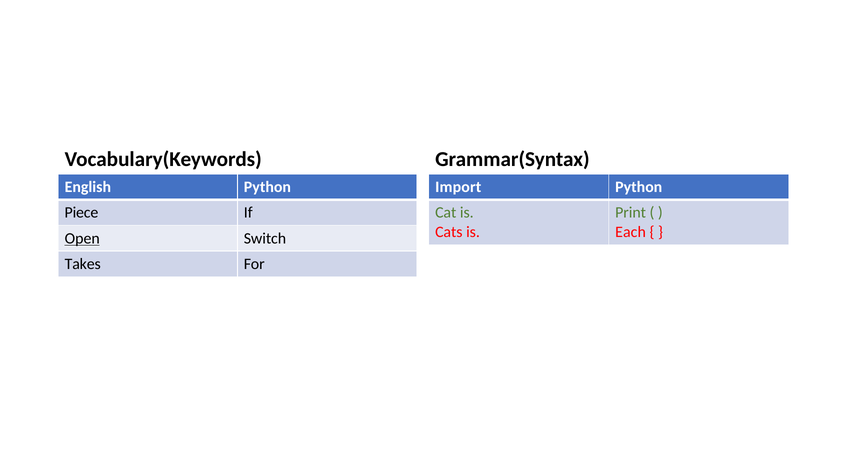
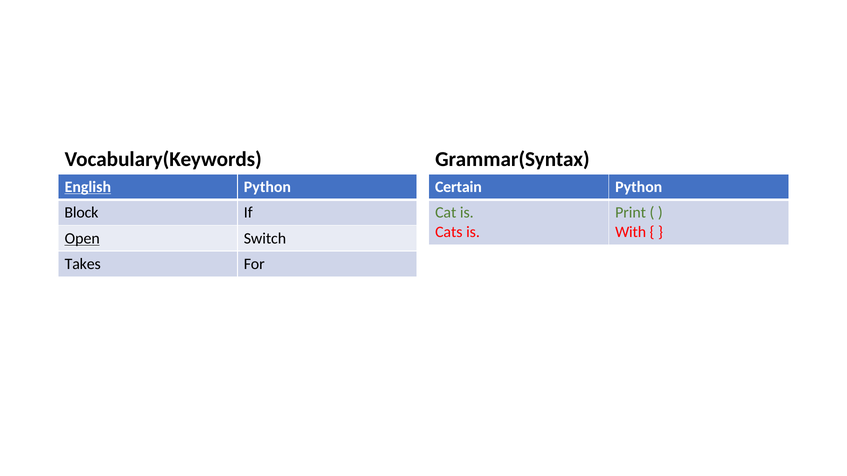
English underline: none -> present (88, 187)
Import: Import -> Certain (458, 187)
Piece: Piece -> Block (81, 213)
Each: Each -> With (631, 232)
